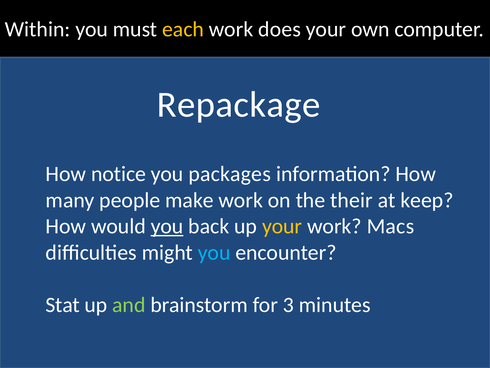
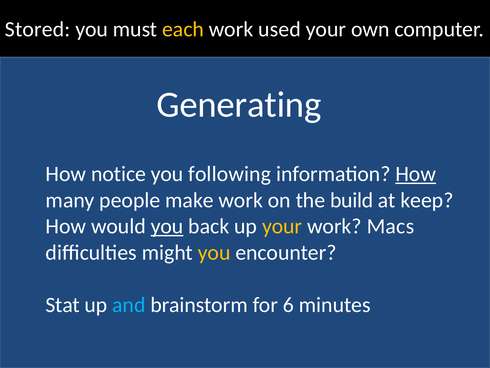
Within: Within -> Stored (38, 29)
does: does -> used (280, 29)
Repackage: Repackage -> Generating (239, 105)
packages: packages -> following (230, 174)
How underline: none -> present (416, 174)
their: their -> build (352, 200)
you colour: light blue -> yellow (214, 252)
and colour: light green -> light blue (129, 305)
3: 3 -> 6 (288, 305)
